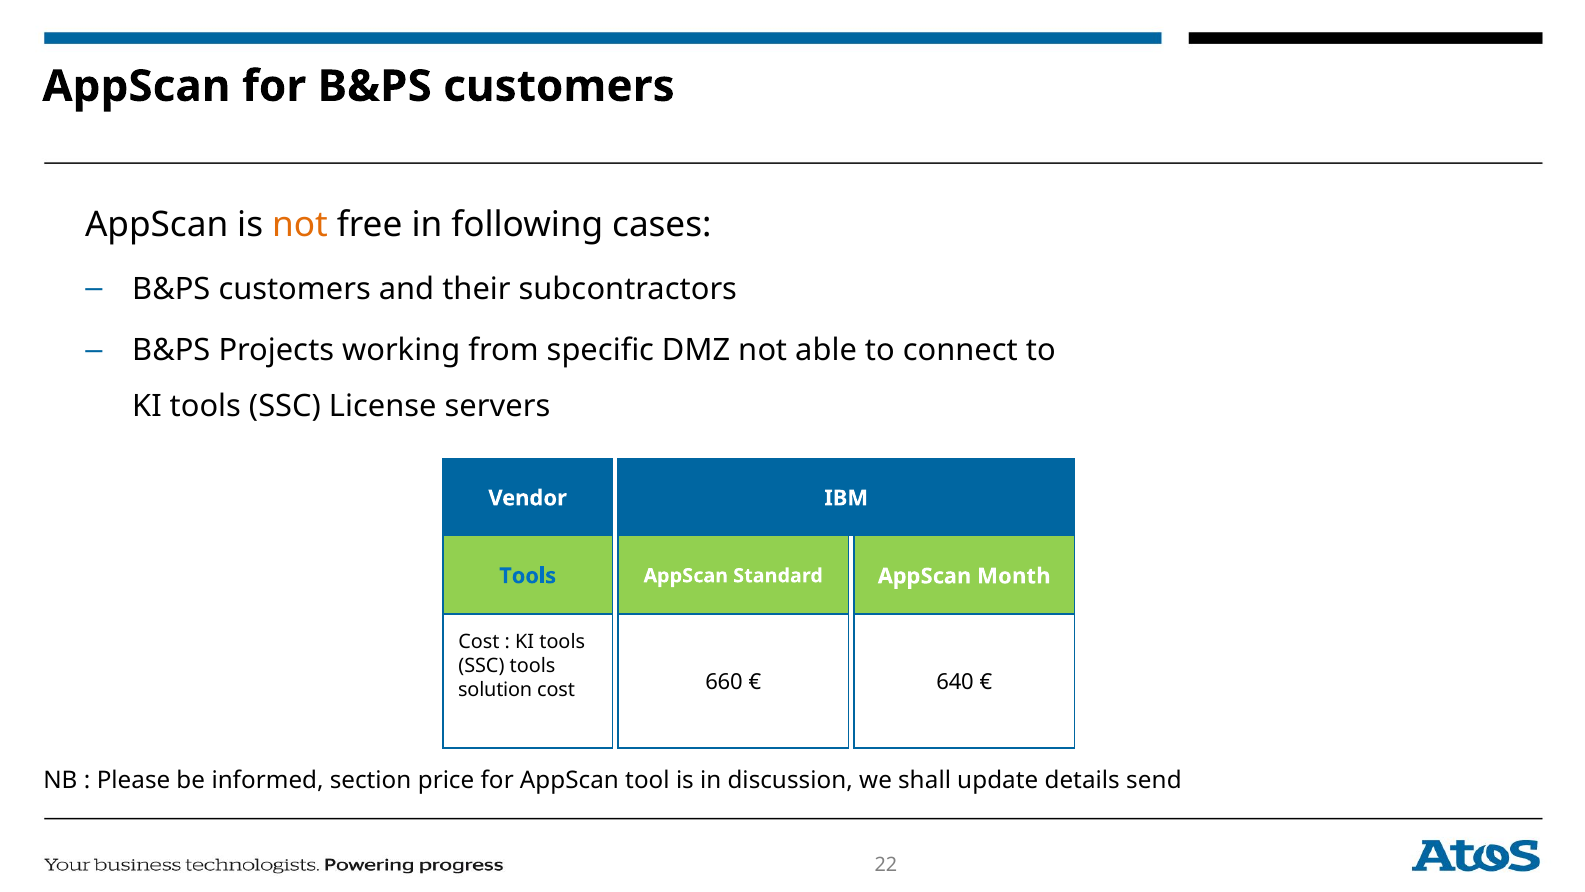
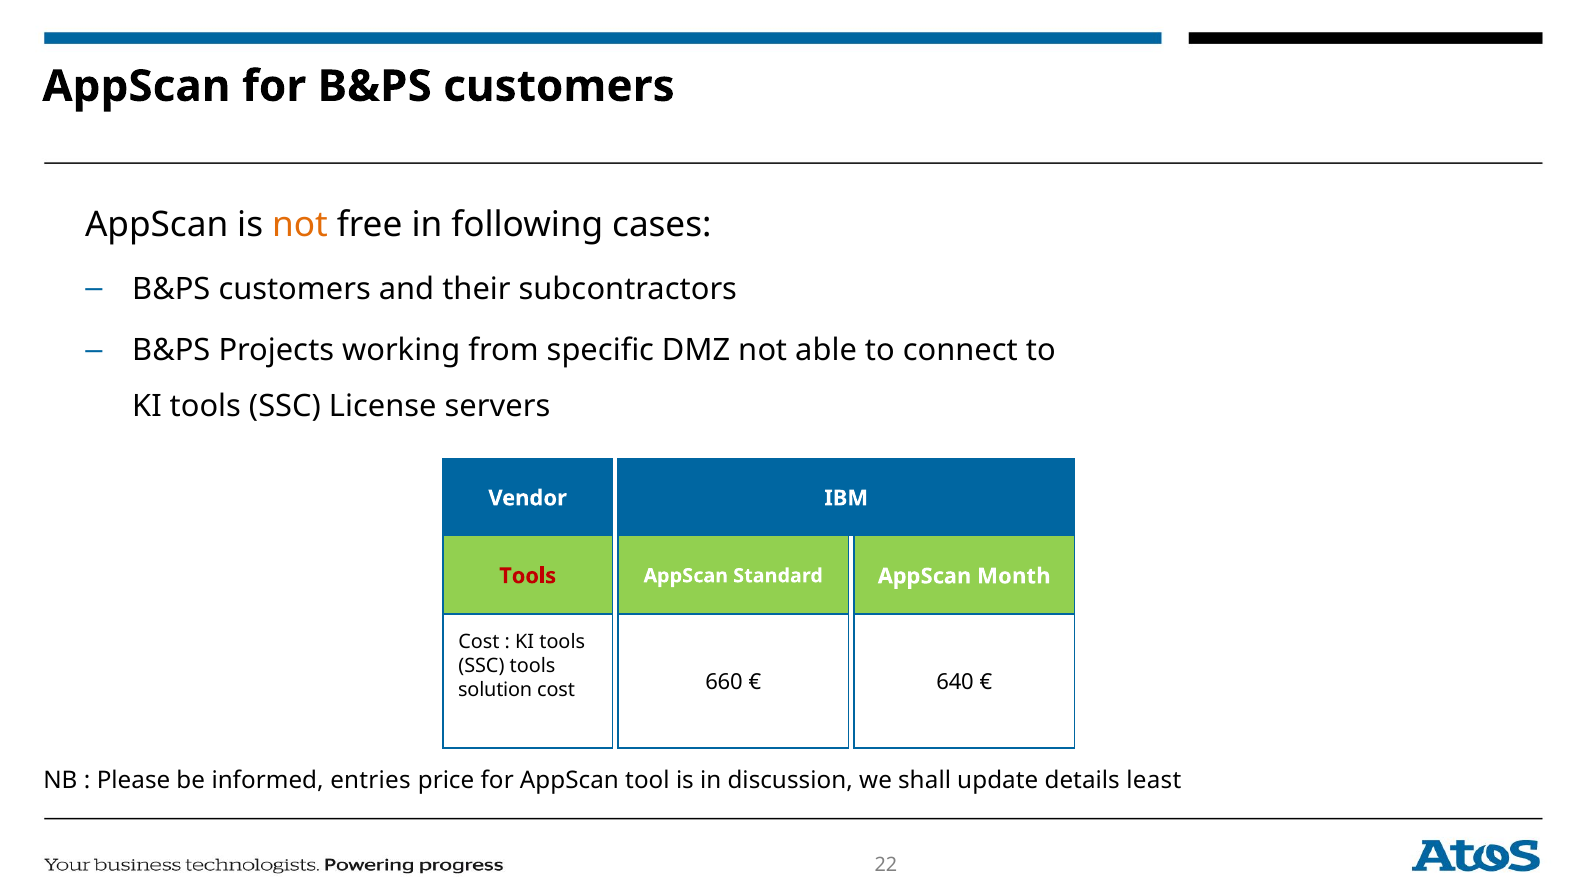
Tools colour: blue -> red (528, 576)
section: section -> entries (370, 780)
send: send -> least (1154, 780)
